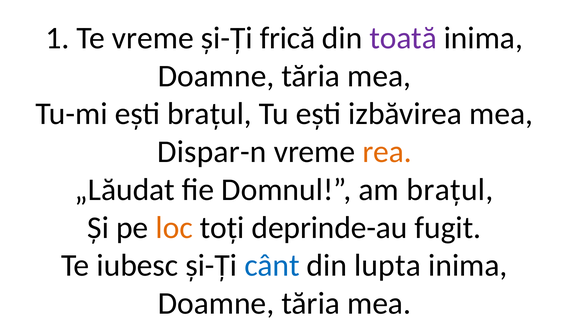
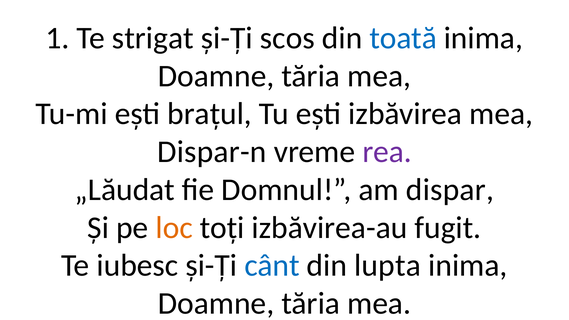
Te vreme: vreme -> strigat (153, 38)
frică: frică -> scos (287, 38)
toată colour: purple -> blue (403, 38)
rea colour: orange -> purple (387, 152)
am brațul: brațul -> dispar (450, 190)
deprinde-au: deprinde-au -> izbăvirea-au (329, 228)
